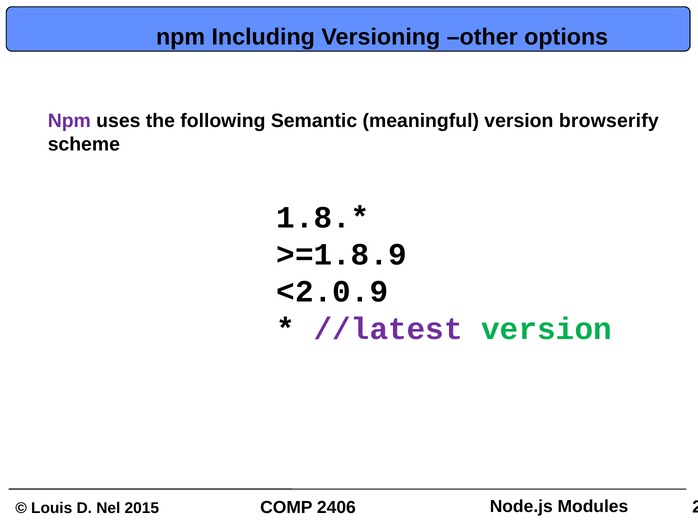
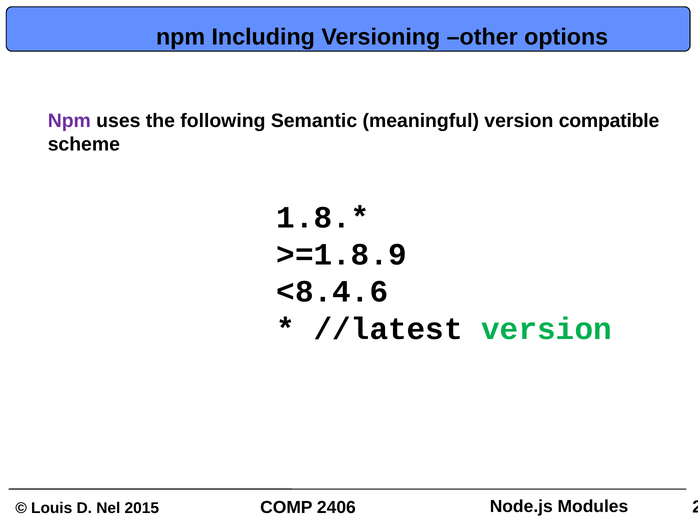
browserify: browserify -> compatible (609, 121)
<2.0.9: <2.0.9 -> <8.4.6 (332, 292)
//latest colour: purple -> black (388, 329)
